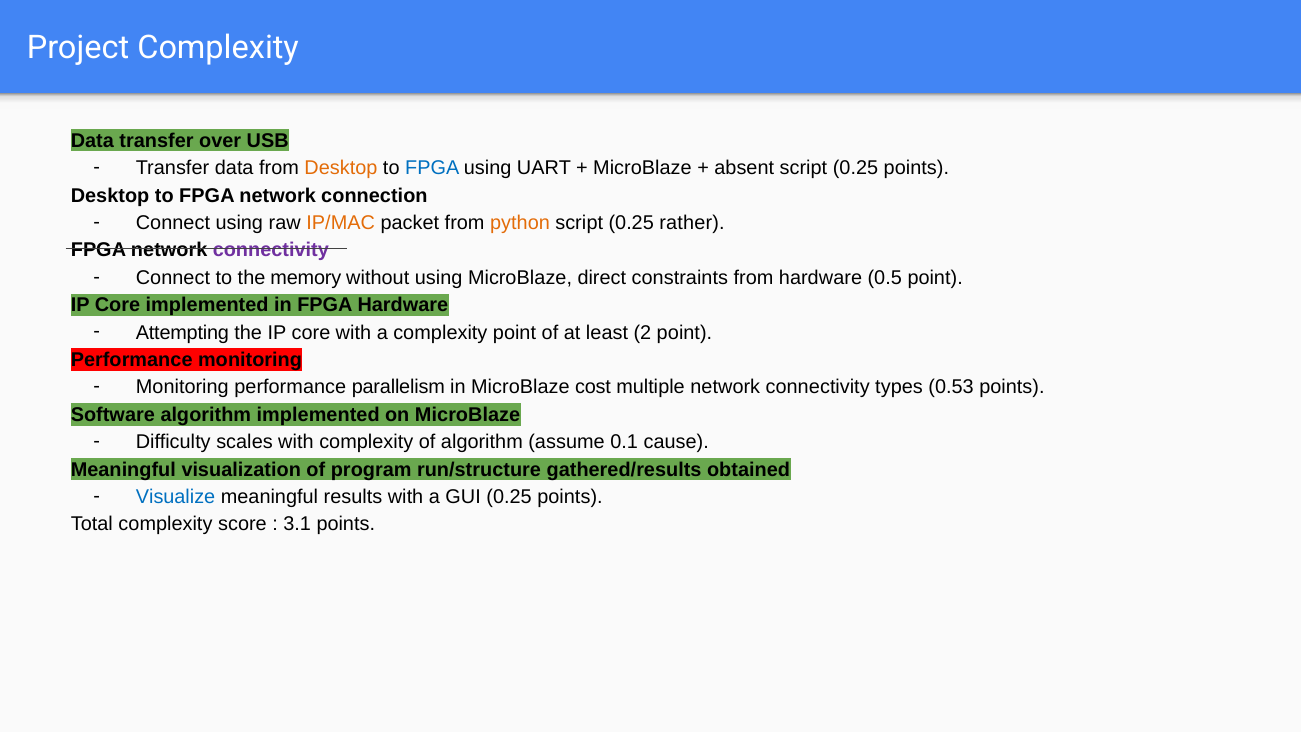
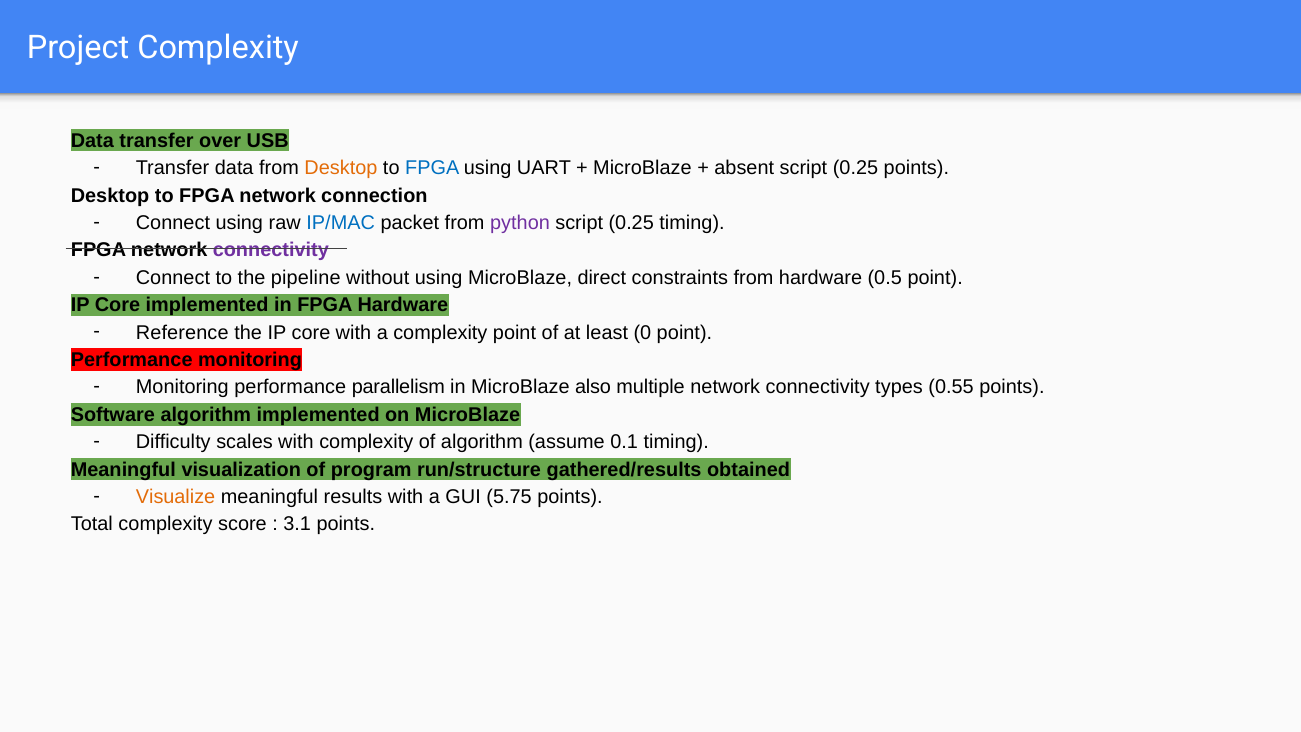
IP/MAC colour: orange -> blue (341, 223)
python colour: orange -> purple (520, 223)
0.25 rather: rather -> timing (692, 223)
memory: memory -> pipeline (306, 278)
Attempting: Attempting -> Reference (182, 332)
2: 2 -> 0 (642, 332)
cost: cost -> also (593, 387)
0.53: 0.53 -> 0.55 (951, 387)
0.1 cause: cause -> timing (676, 442)
Visualize colour: blue -> orange (176, 497)
GUI 0.25: 0.25 -> 5.75 (509, 497)
